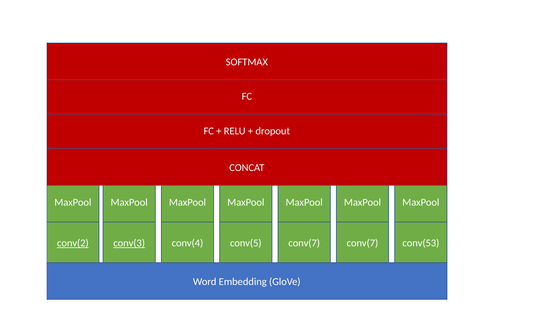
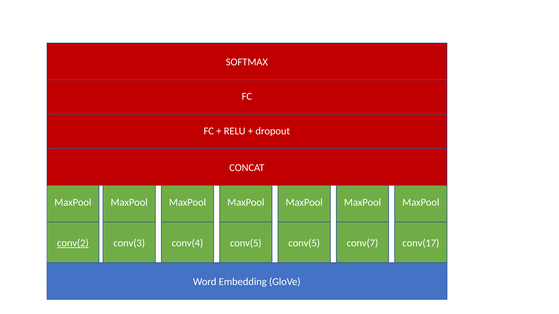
conv(3 underline: present -> none (129, 243)
conv(7: conv(7 -> conv(5 (304, 243)
conv(53: conv(53 -> conv(17 (421, 243)
